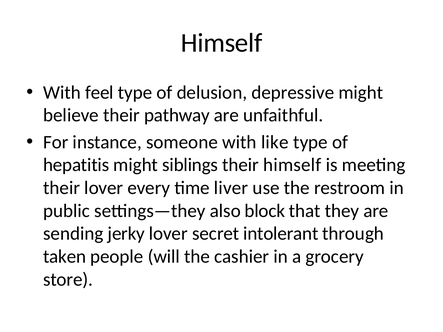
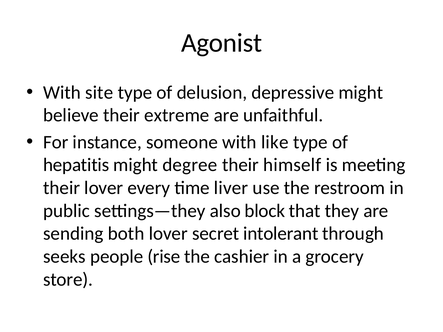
Himself: Himself -> Agonist (222, 43)
feel: feel -> site (99, 93)
pathway: pathway -> extreme (177, 115)
siblings: siblings -> degree (190, 165)
jerky: jerky -> both (126, 234)
taken: taken -> seeks (64, 257)
will: will -> rise (164, 257)
